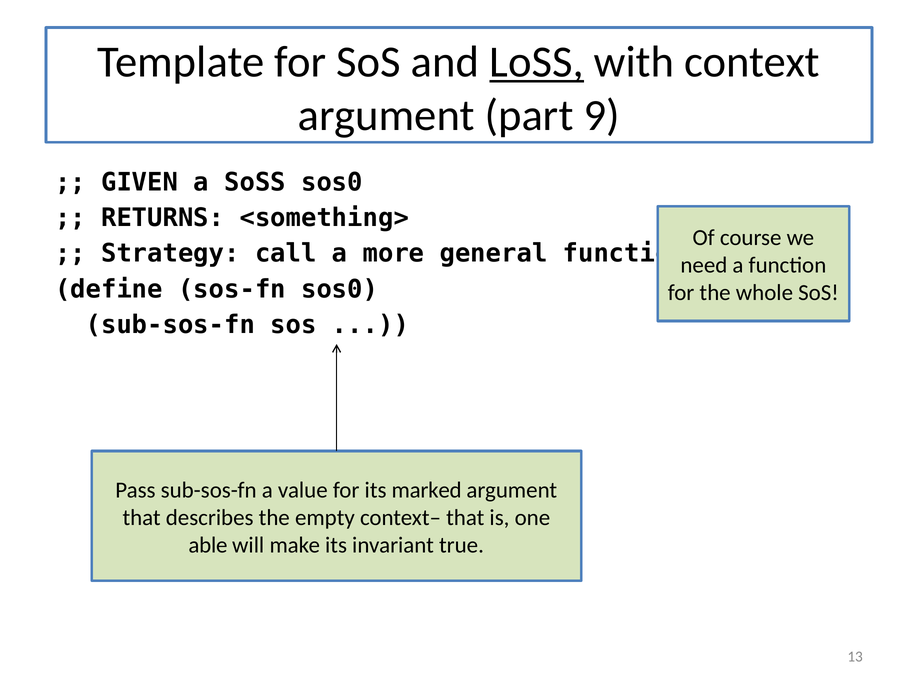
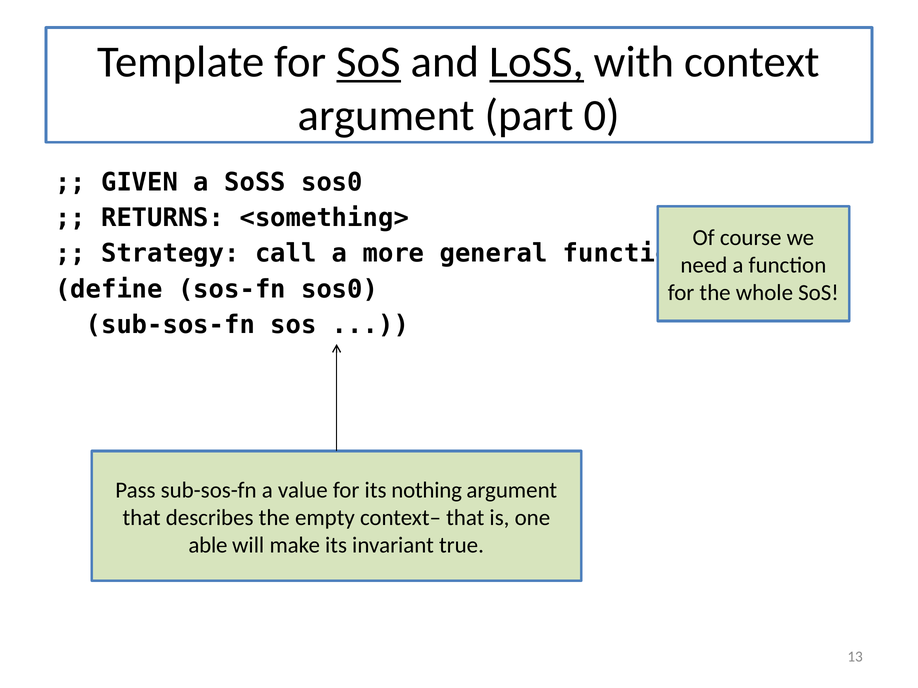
SoS underline: none -> present (369, 62)
9: 9 -> 0 (602, 116)
marked: marked -> nothing (427, 490)
